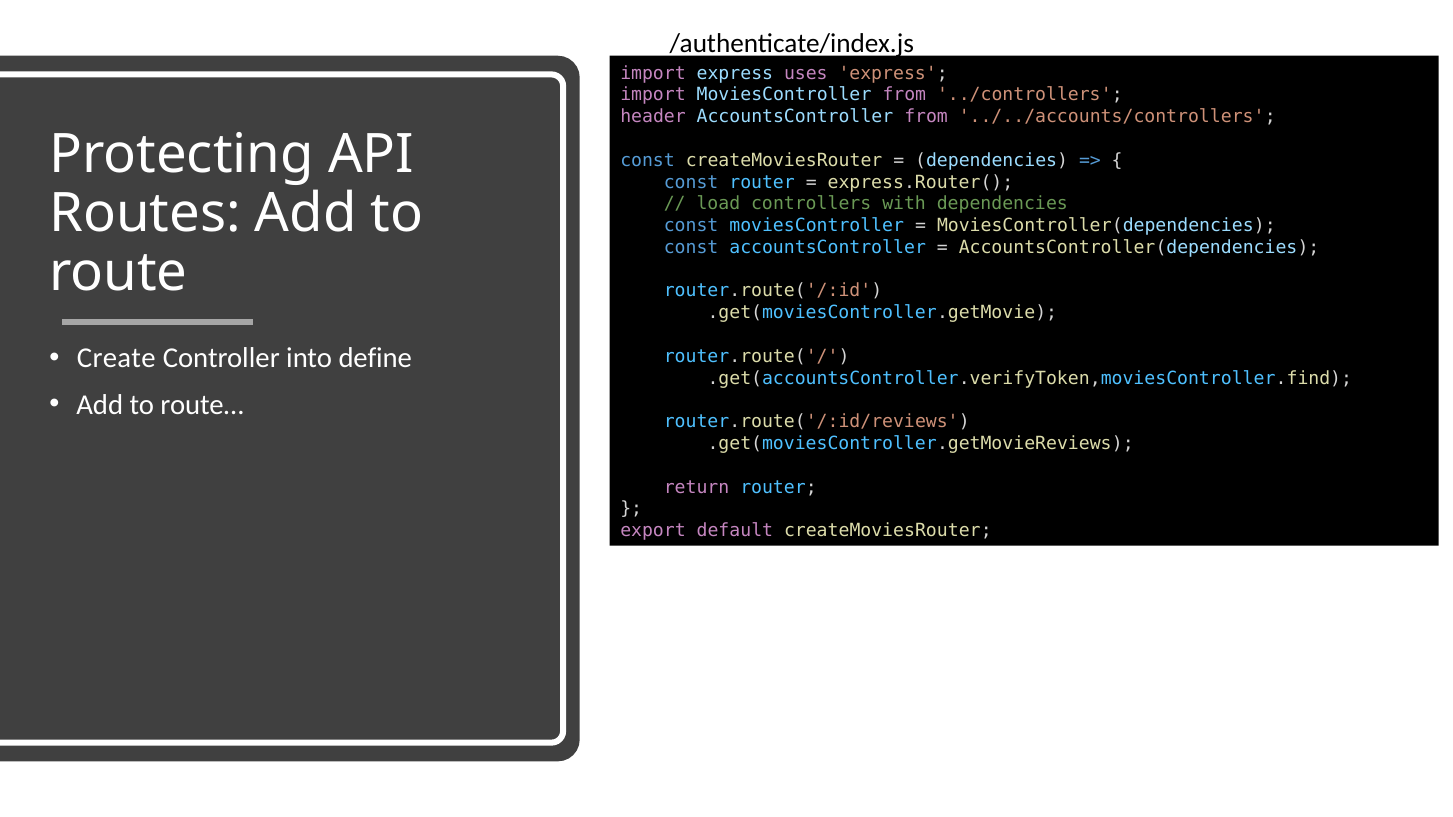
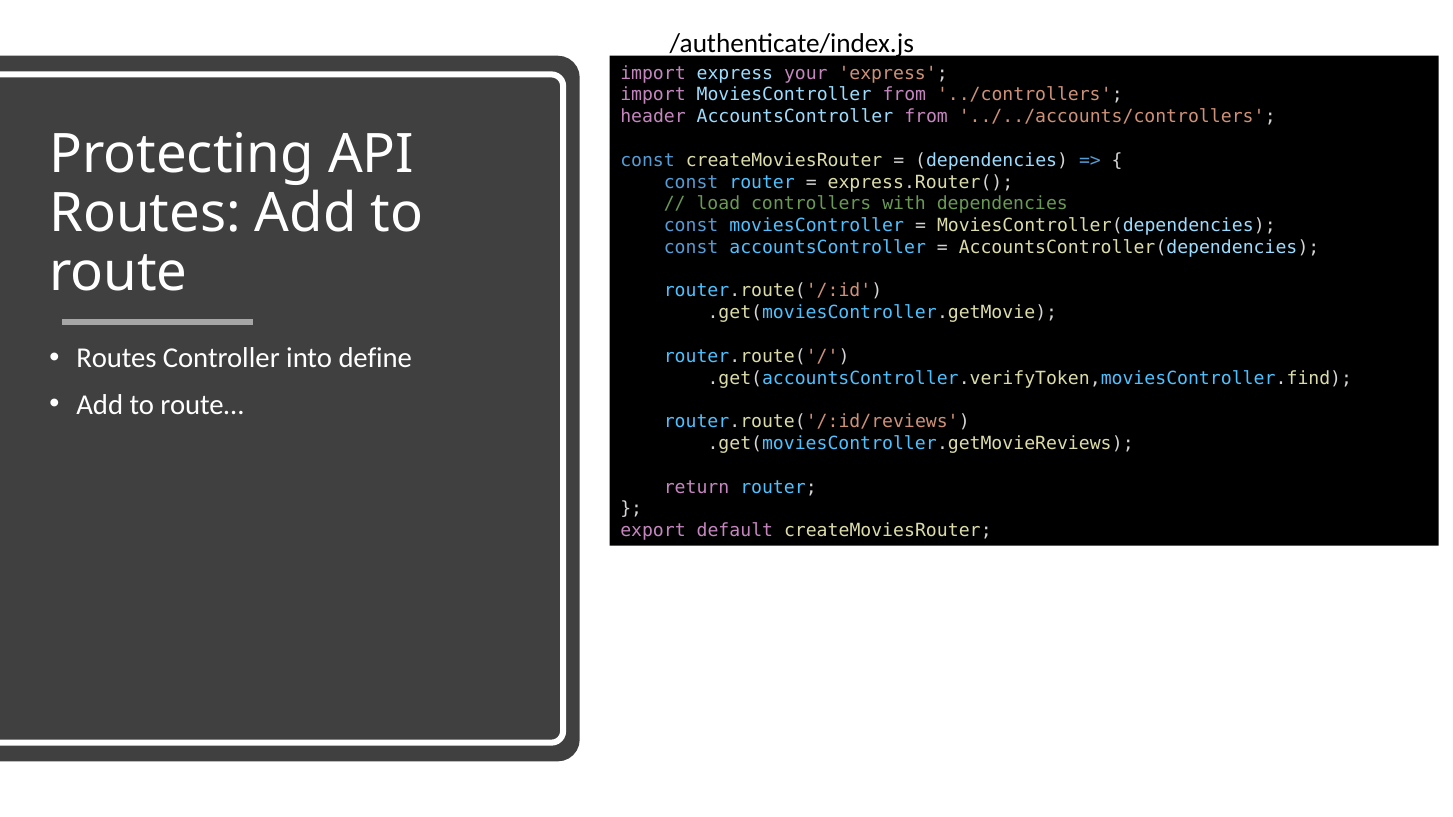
uses: uses -> your (806, 73)
Create: Create -> Routes (117, 359)
